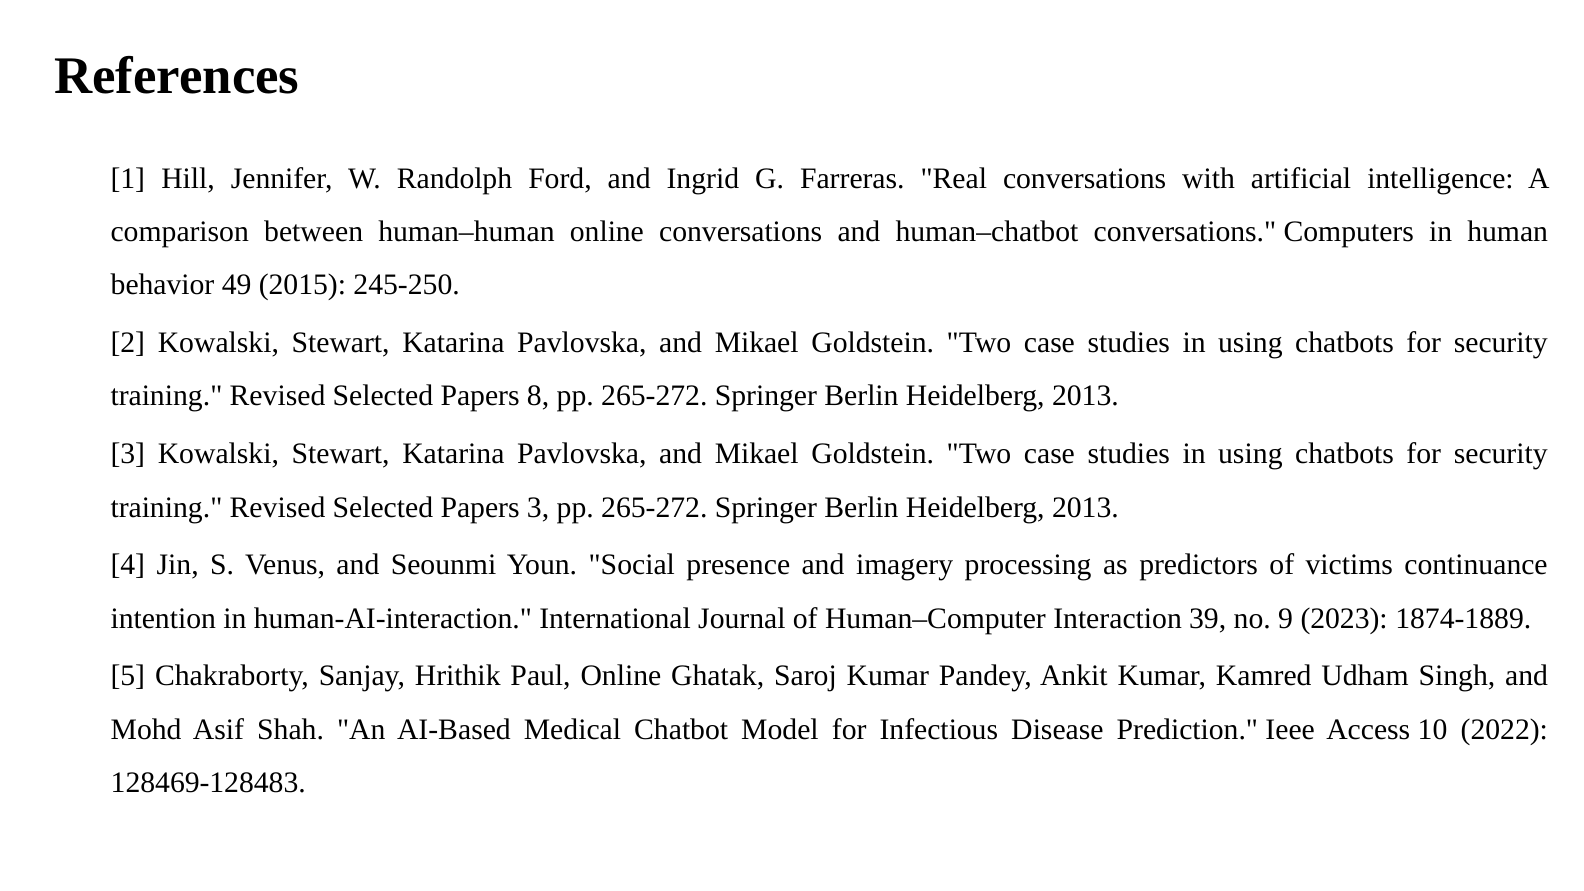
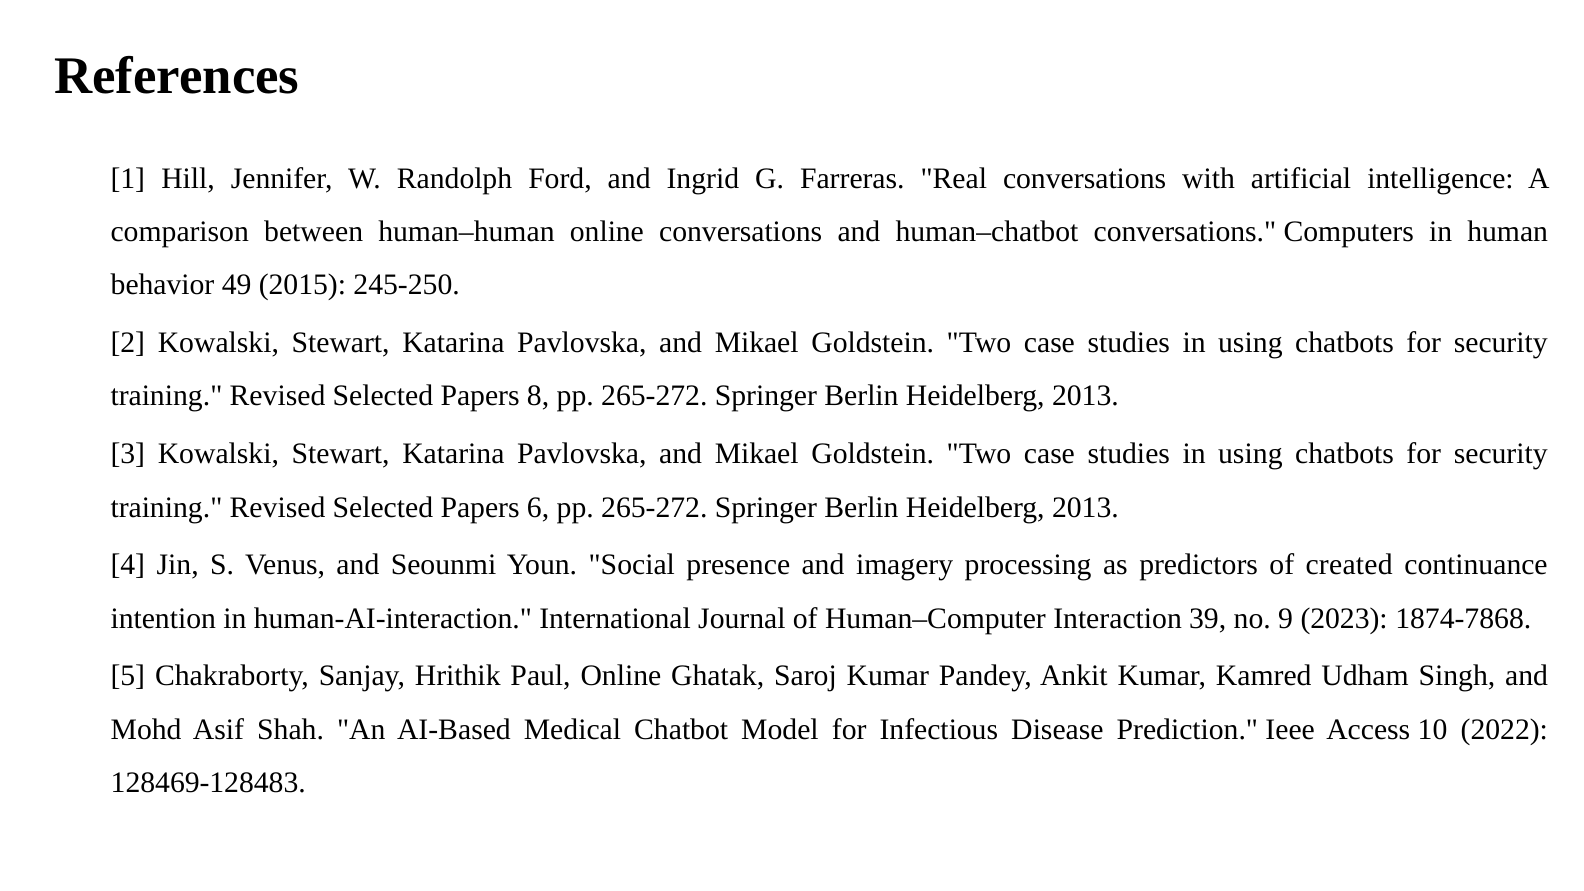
Papers 3: 3 -> 6 (538, 507)
victims: victims -> created (1349, 565)
1874-1889: 1874-1889 -> 1874-7868 (1463, 618)
